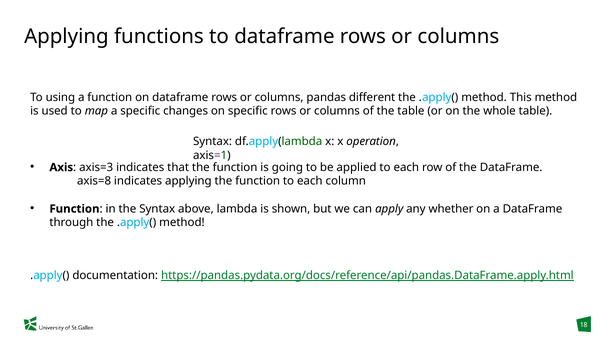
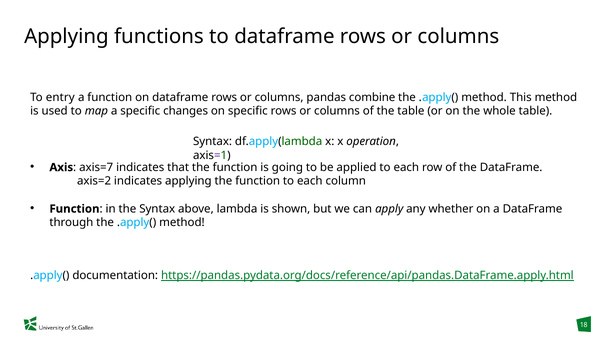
using: using -> entry (60, 97)
different: different -> combine (372, 97)
axis=3: axis=3 -> axis=7 (96, 167)
axis=8: axis=8 -> axis=2 (94, 181)
